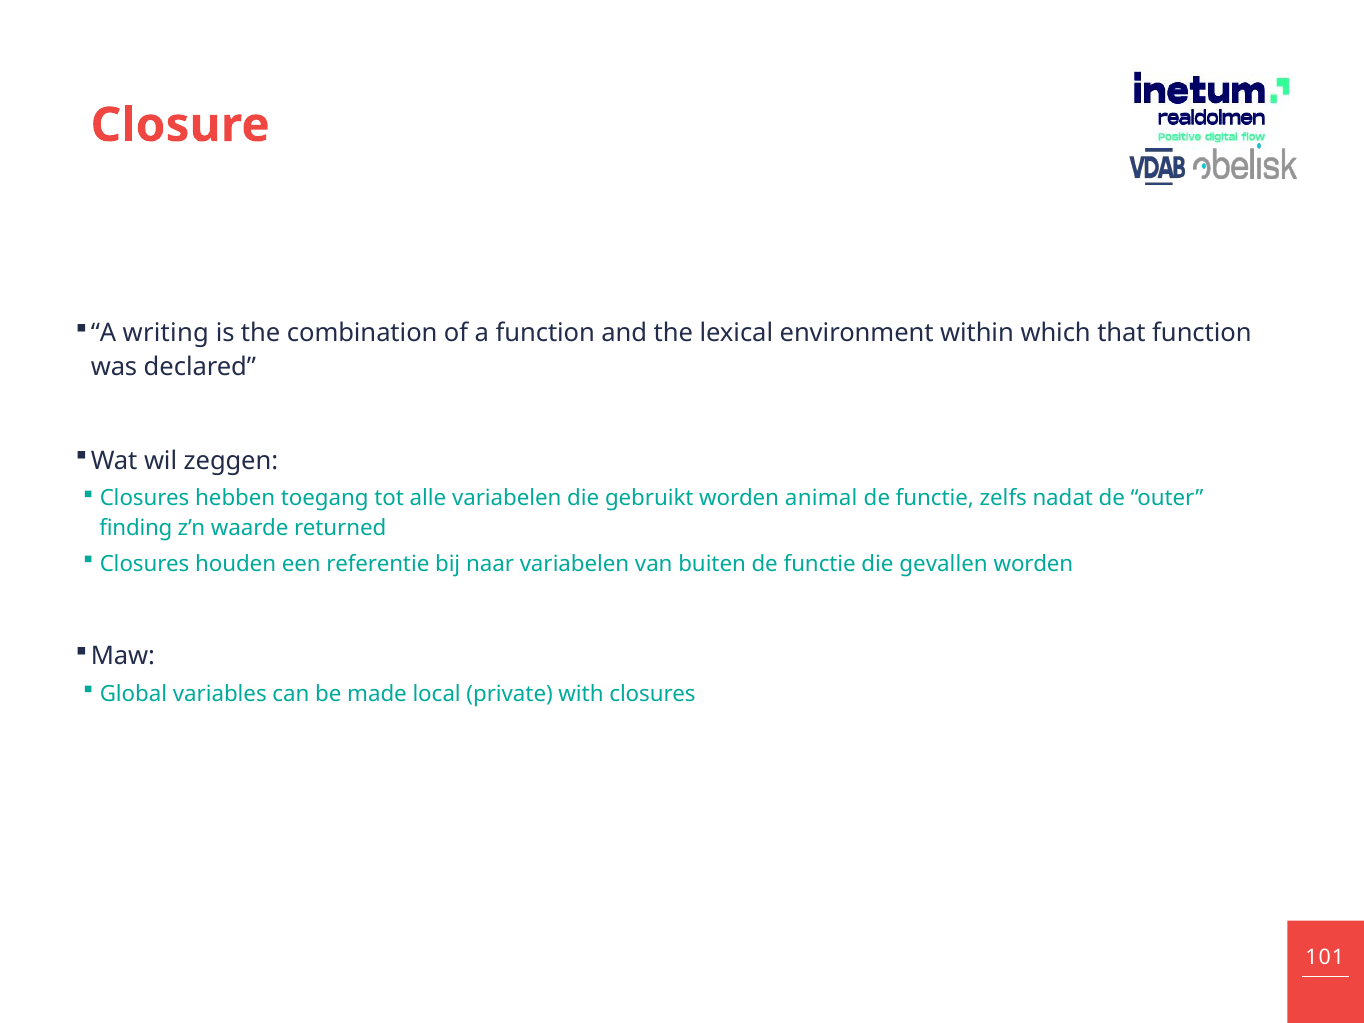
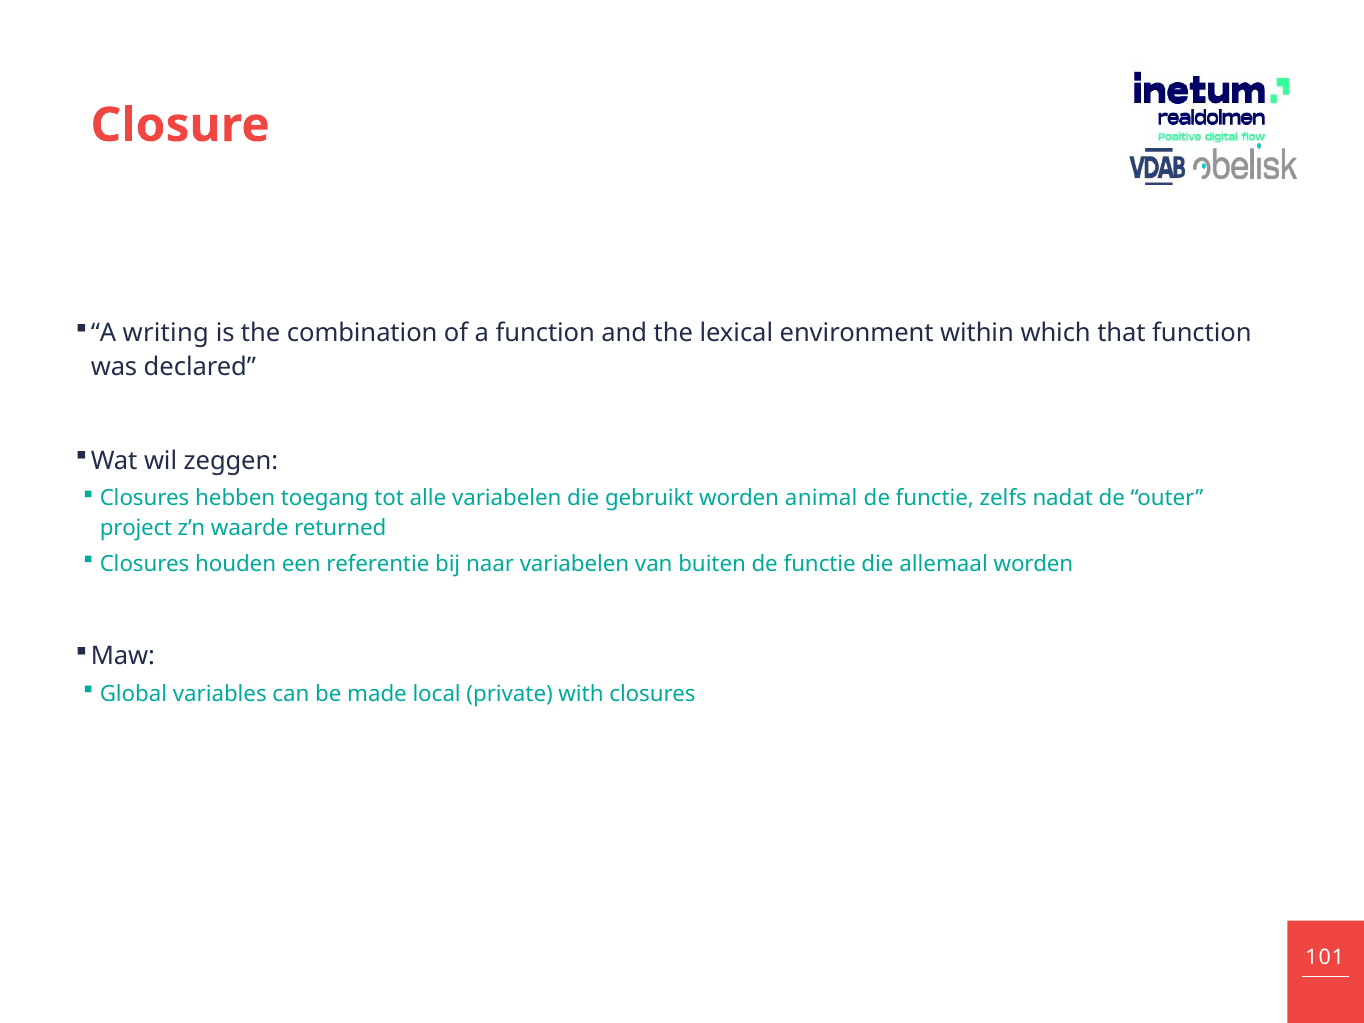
finding: finding -> project (136, 528)
gevallen: gevallen -> allemaal (944, 564)
